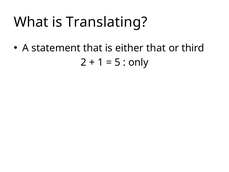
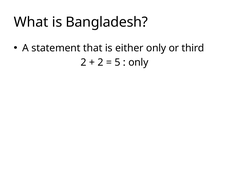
Translating: Translating -> Bangladesh (107, 22)
either that: that -> only (156, 48)
1: 1 -> 2 (101, 62)
